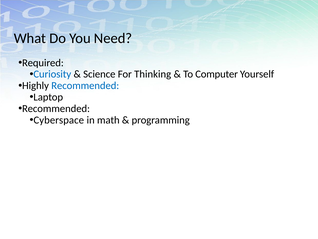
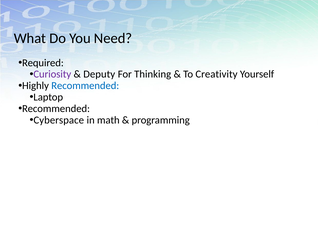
Curiosity colour: blue -> purple (52, 74)
Science: Science -> Deputy (99, 74)
Computer: Computer -> Creativity (216, 74)
